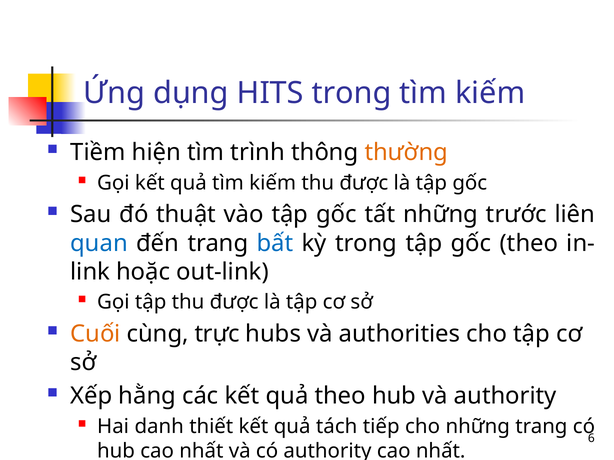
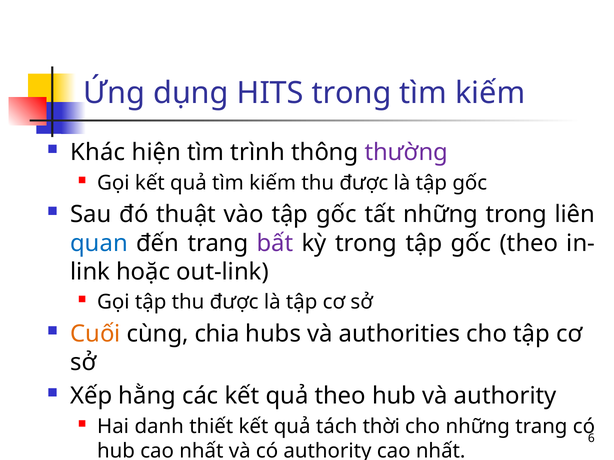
Tiềm: Tiềm -> Khác (98, 153)
thường colour: orange -> purple (406, 153)
những trước: trước -> trọng (516, 215)
bất colour: blue -> purple (275, 243)
trực: trực -> chia (217, 334)
tiếp: tiếp -> thời (381, 427)
